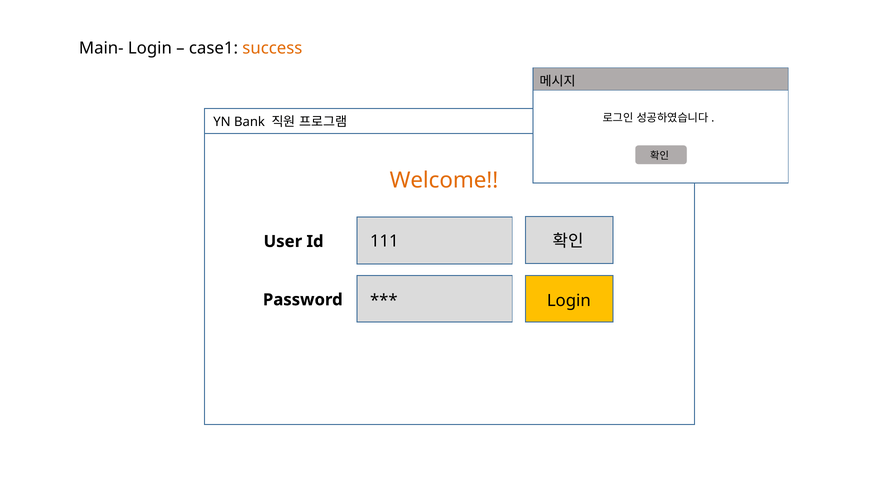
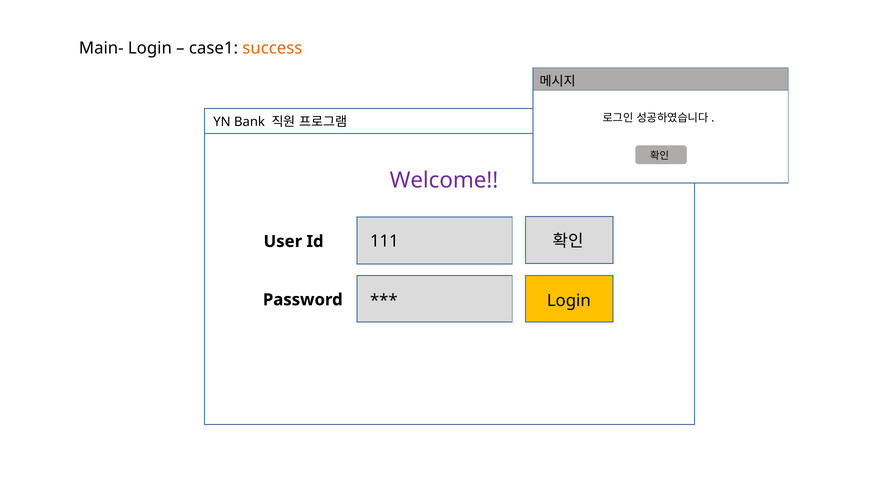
Welcome colour: orange -> purple (444, 180)
